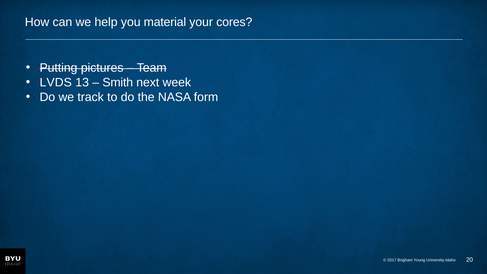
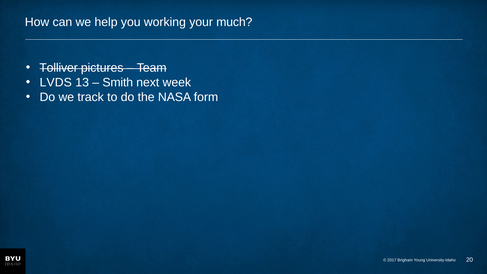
material: material -> working (165, 22)
cores: cores -> much (234, 22)
Putting: Putting -> Tolliver (59, 68)
